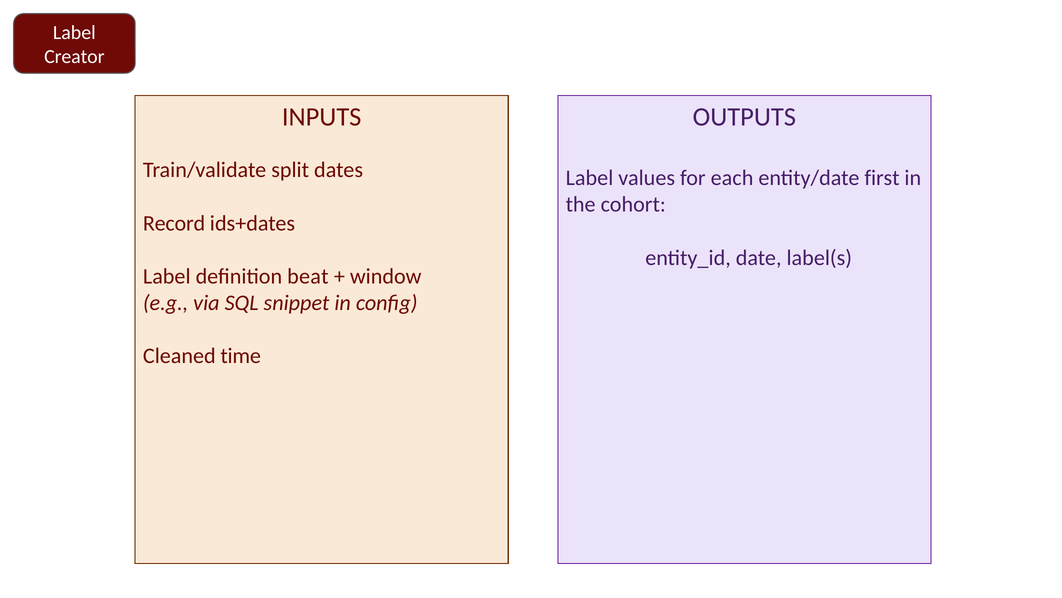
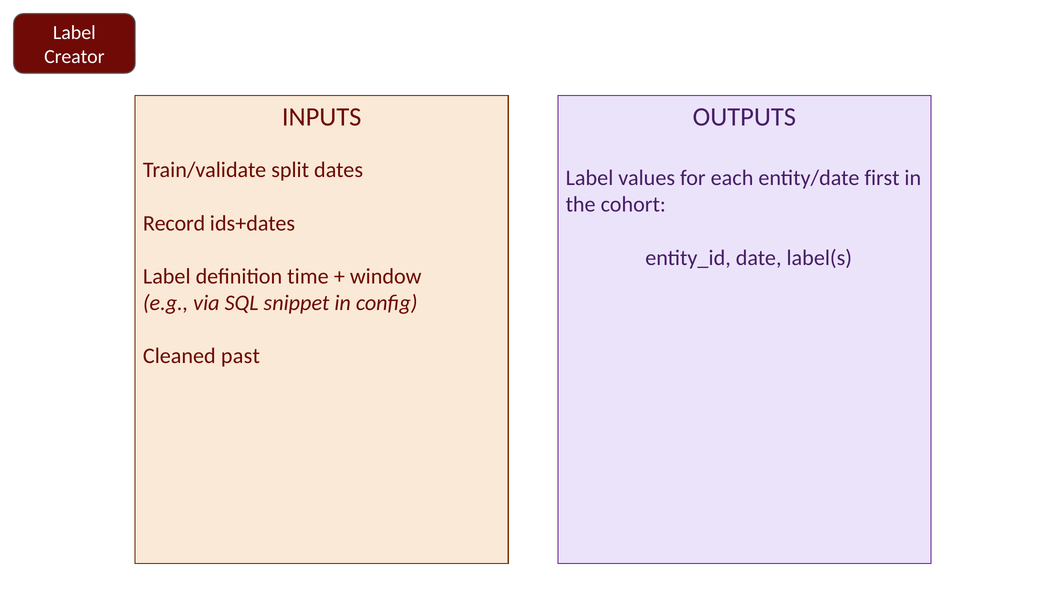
beat: beat -> time (308, 276)
time: time -> past (240, 356)
